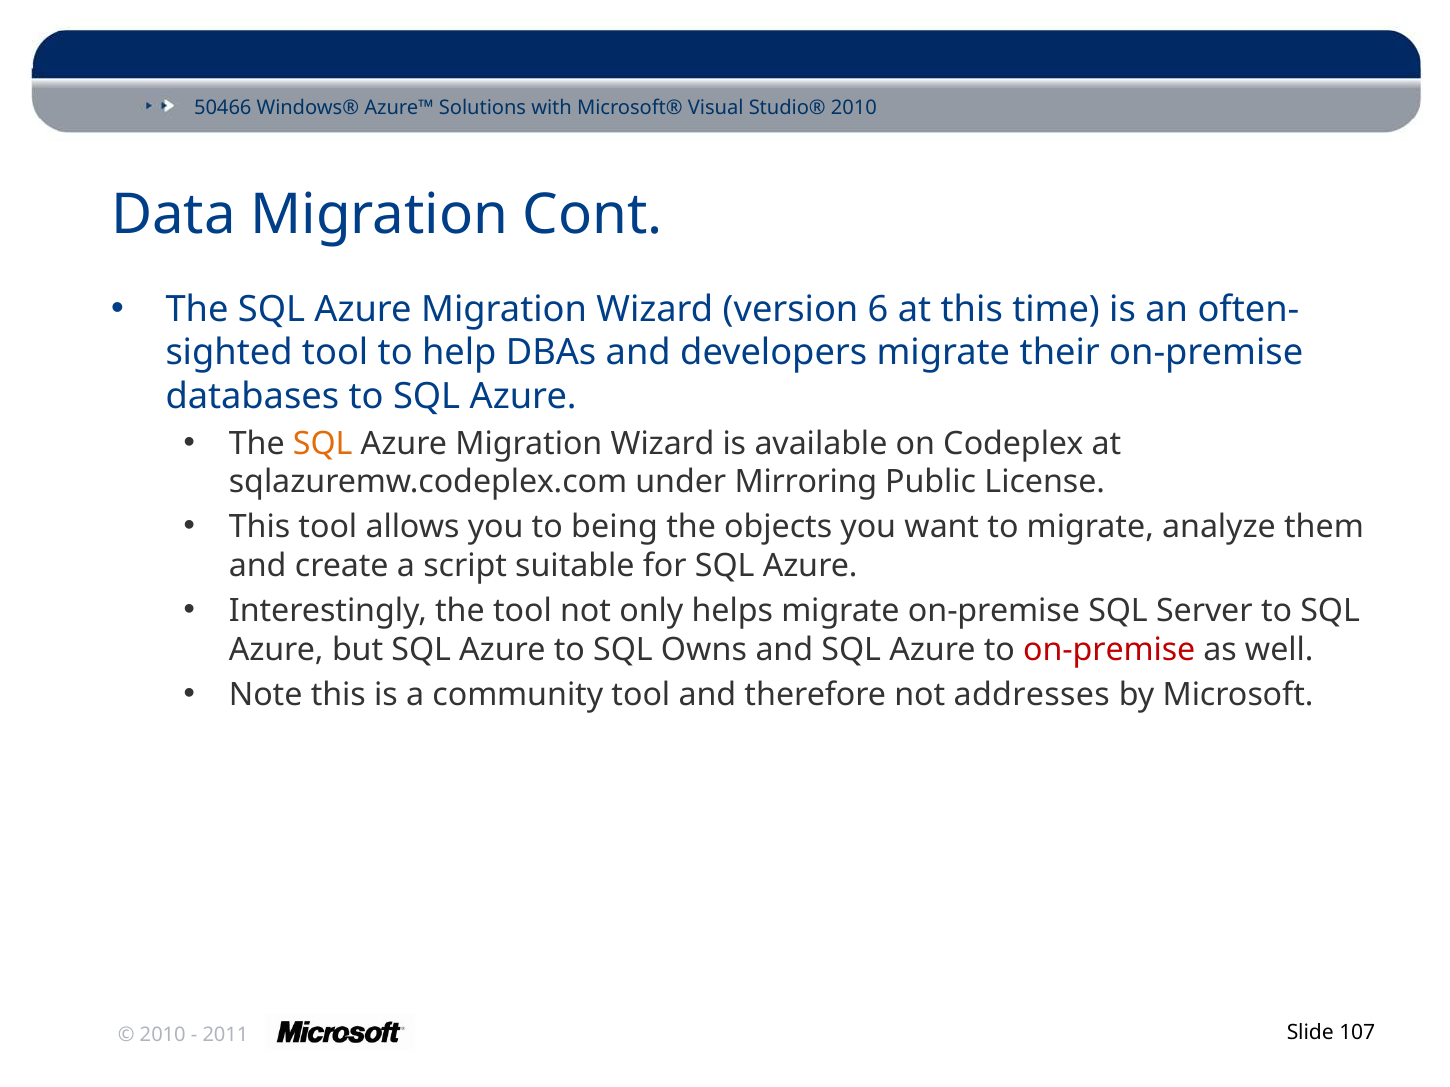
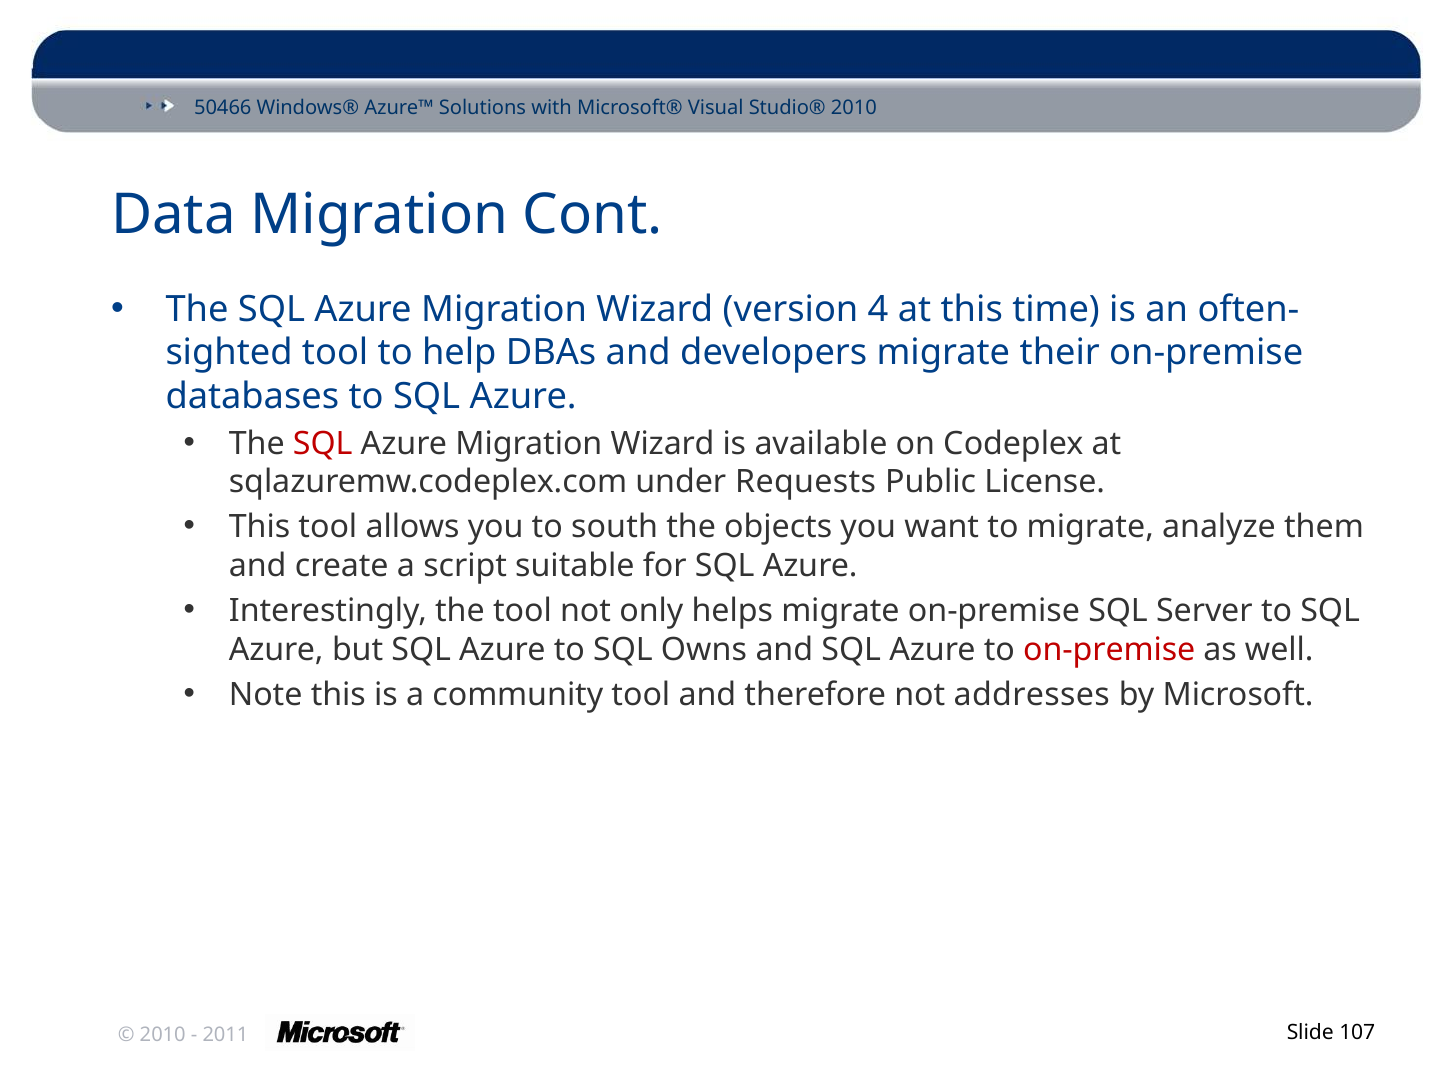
6: 6 -> 4 (878, 309)
SQL colour: orange -> red (323, 444)
Mirroring: Mirroring -> Requests (806, 482)
being: being -> south (614, 527)
